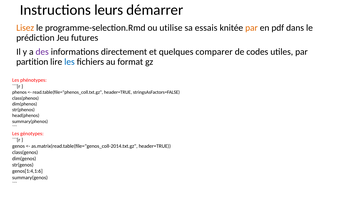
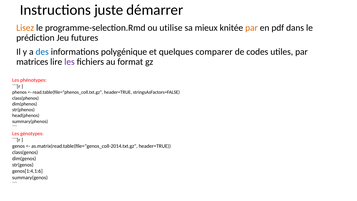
leurs: leurs -> juste (109, 10)
essais: essais -> mieux (206, 28)
des colour: purple -> blue (42, 52)
directement: directement -> polygénique (124, 52)
partition: partition -> matrices (32, 62)
les colour: blue -> purple (69, 62)
